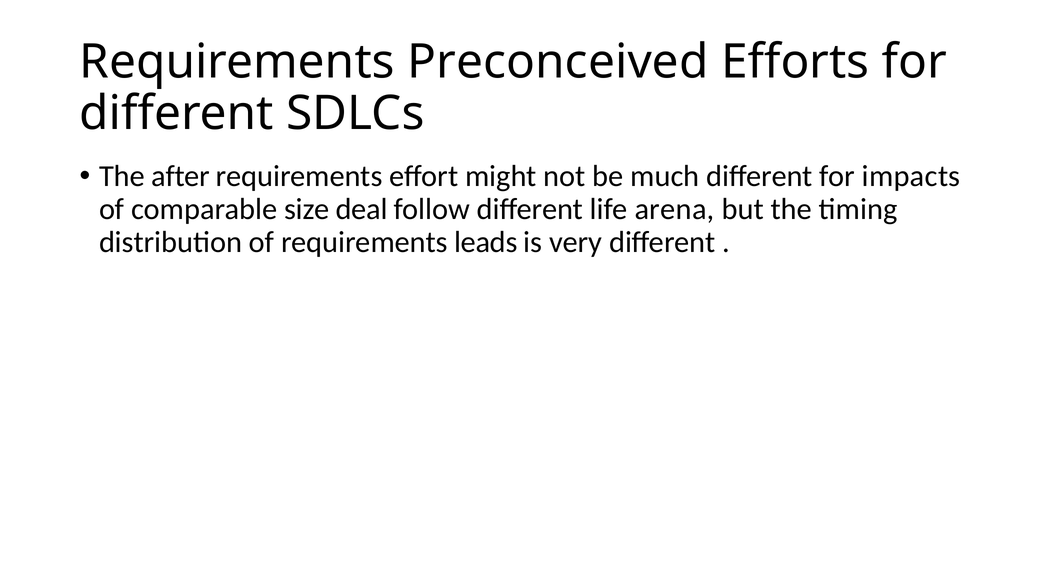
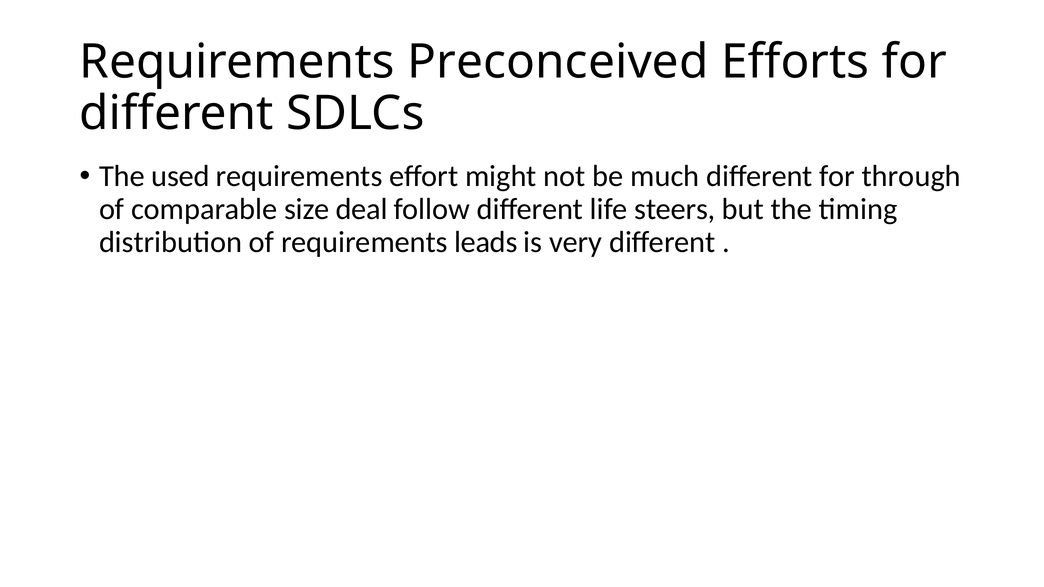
after: after -> used (181, 176)
impacts: impacts -> through (911, 176)
arena: arena -> steers (675, 209)
